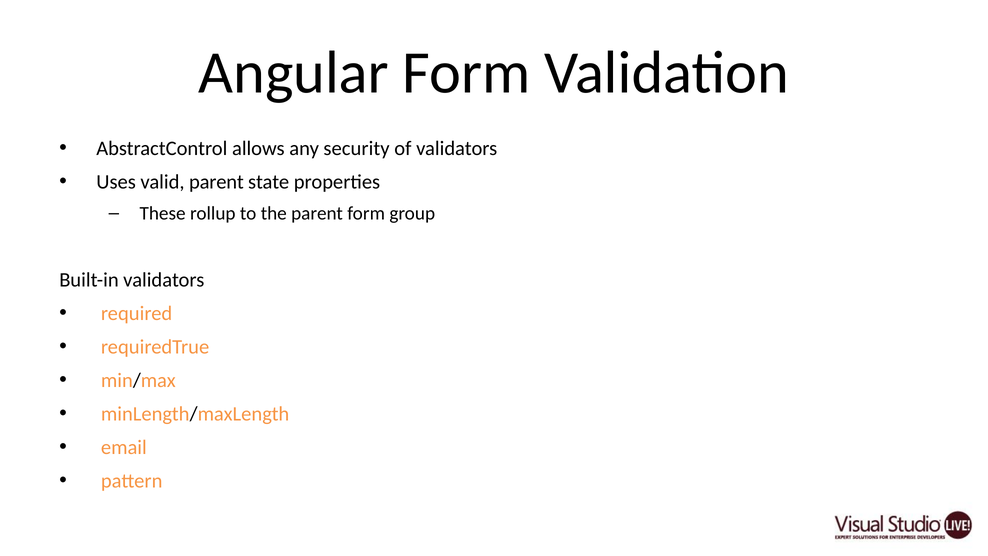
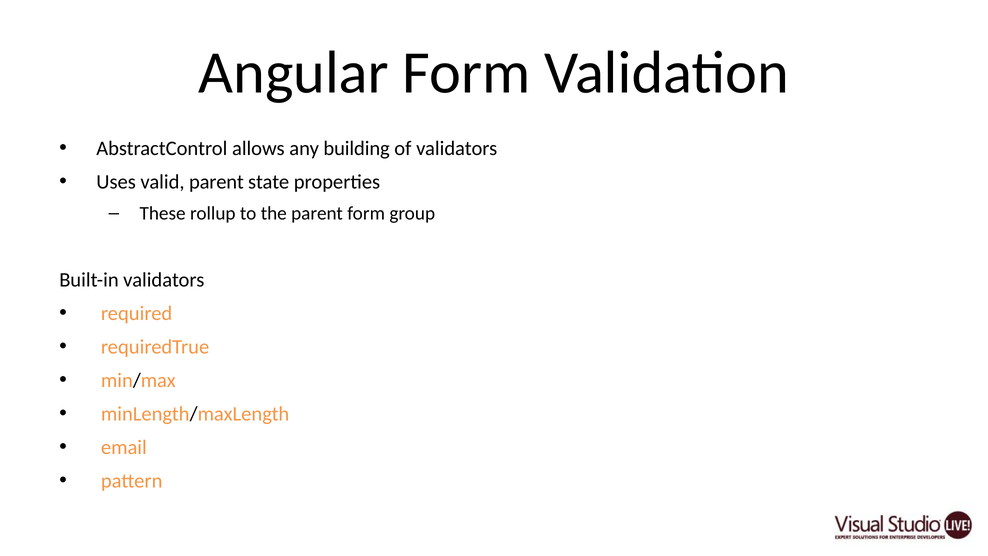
security: security -> building (357, 148)
